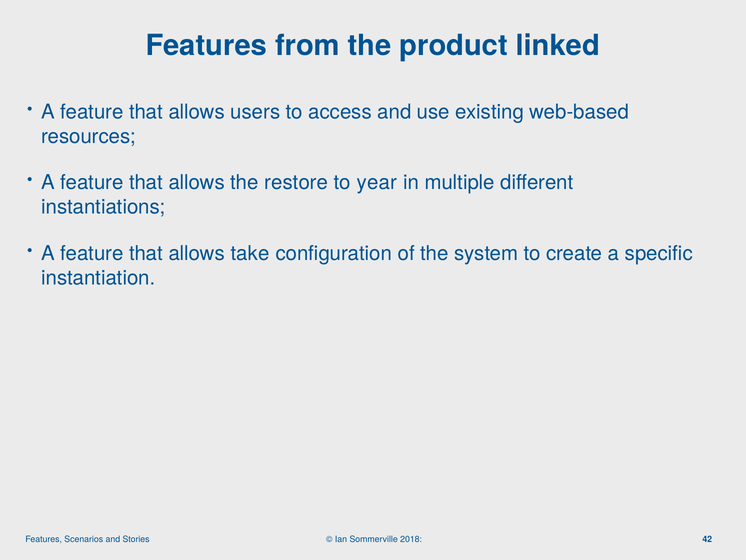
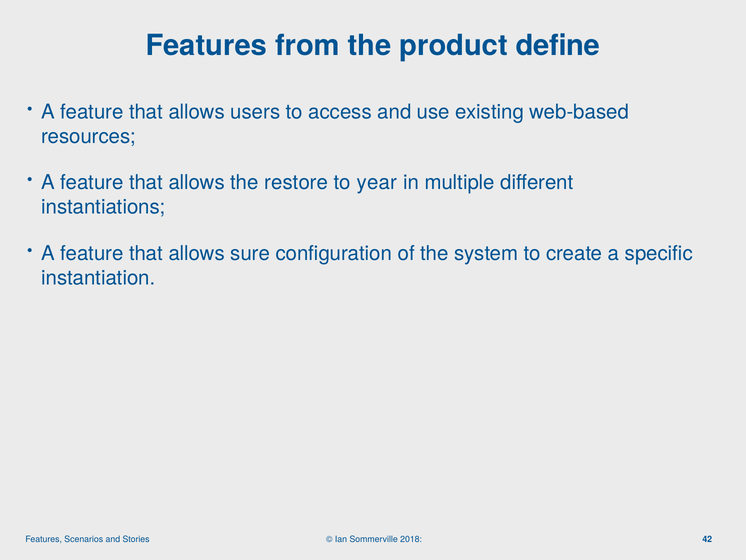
linked: linked -> define (558, 46)
take: take -> sure (250, 253)
